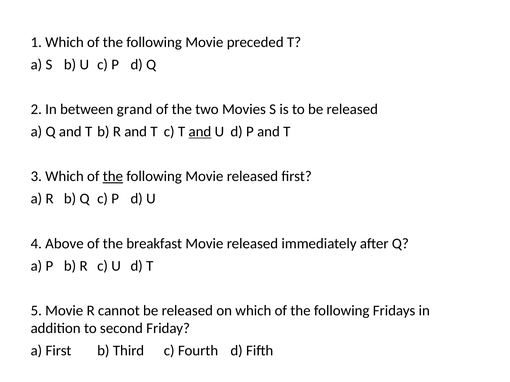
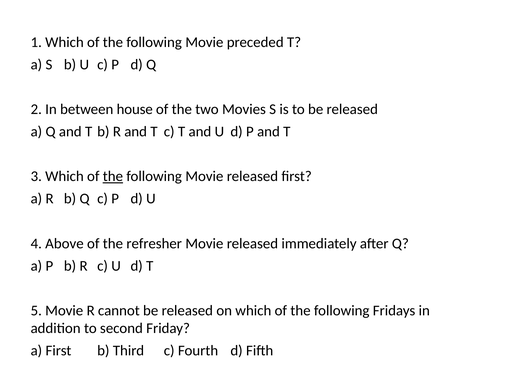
grand: grand -> house (135, 109)
and underline: present -> none (200, 132)
breakfast: breakfast -> refresher (154, 244)
